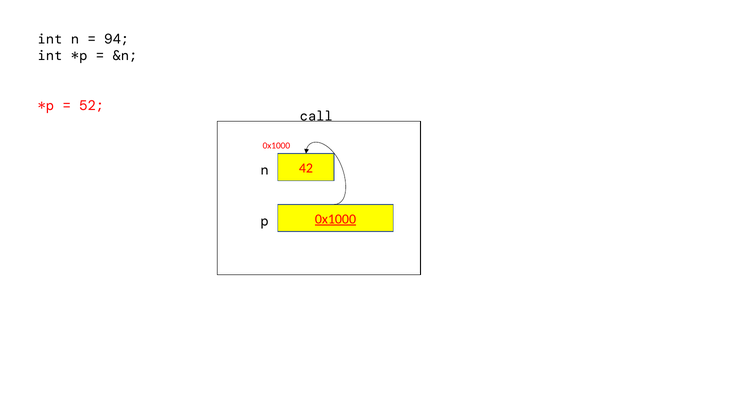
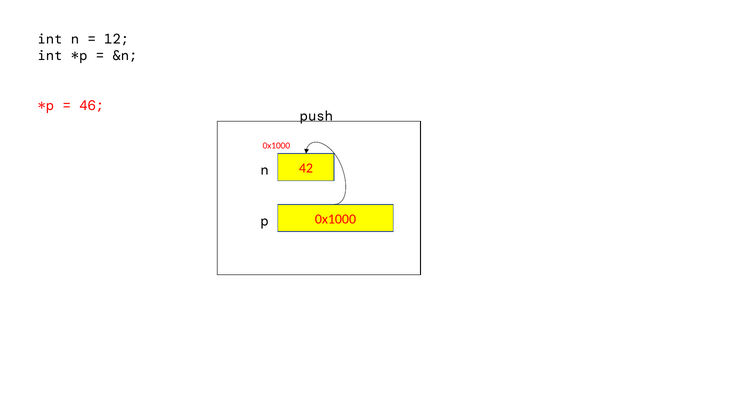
94: 94 -> 12 (117, 39)
52: 52 -> 46 (92, 106)
call: call -> push (316, 116)
0x1000 underline: present -> none (335, 219)
